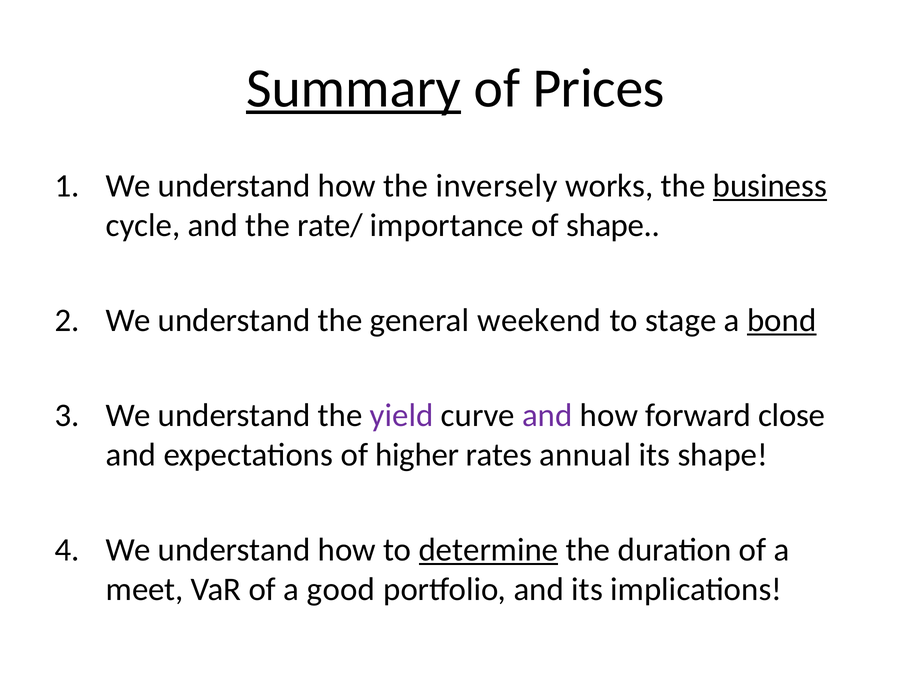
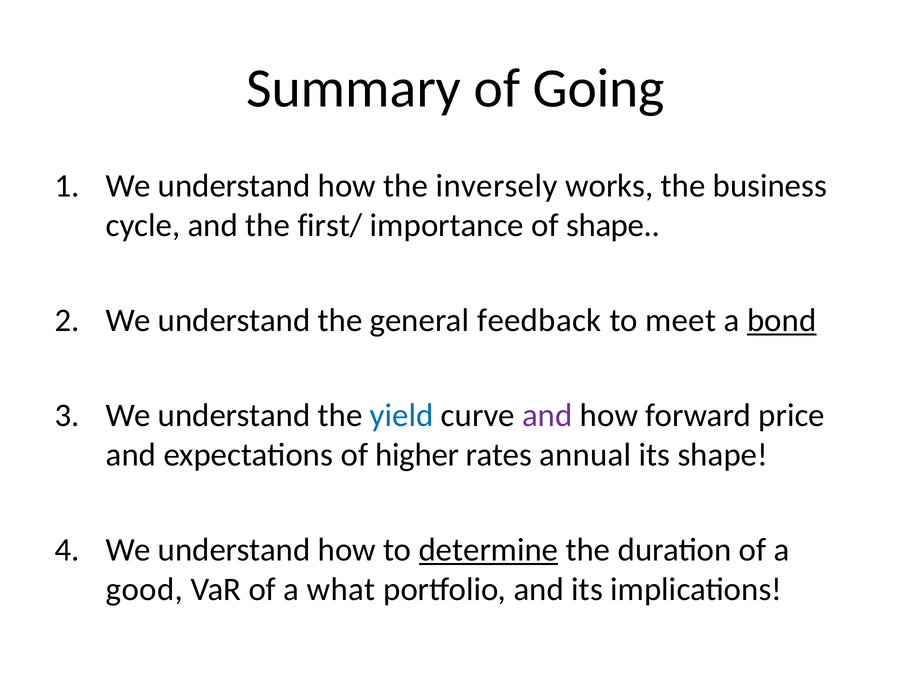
Summary underline: present -> none (354, 88)
Prices: Prices -> Going (599, 88)
business underline: present -> none (770, 186)
rate/: rate/ -> first/ (330, 225)
weekend: weekend -> feedback (539, 321)
stage: stage -> meet (681, 321)
yield colour: purple -> blue (402, 416)
close: close -> price (792, 416)
meet: meet -> good (144, 590)
good: good -> what (341, 590)
